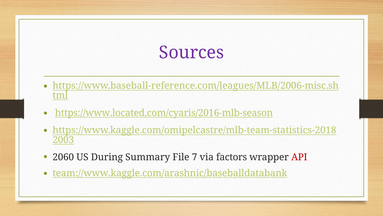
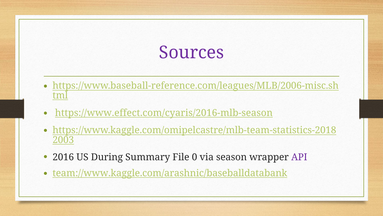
https://www.located.com/cyaris/2016-mlb-season: https://www.located.com/cyaris/2016-mlb-season -> https://www.effect.com/cyaris/2016-mlb-season (164, 113)
2060: 2060 -> 2016 (63, 157)
7: 7 -> 0 (195, 157)
factors: factors -> season (232, 157)
API colour: red -> purple (299, 157)
